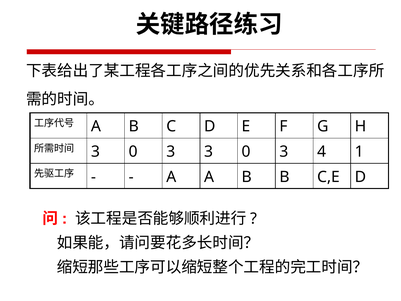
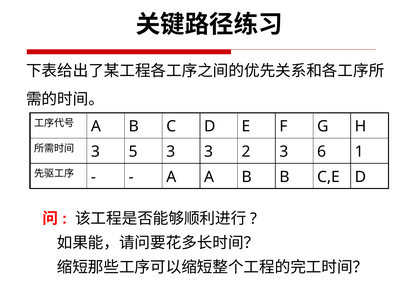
0: 0 -> 5 (133, 151)
3 3 0: 0 -> 2 (246, 151)
4: 4 -> 6 (322, 151)
